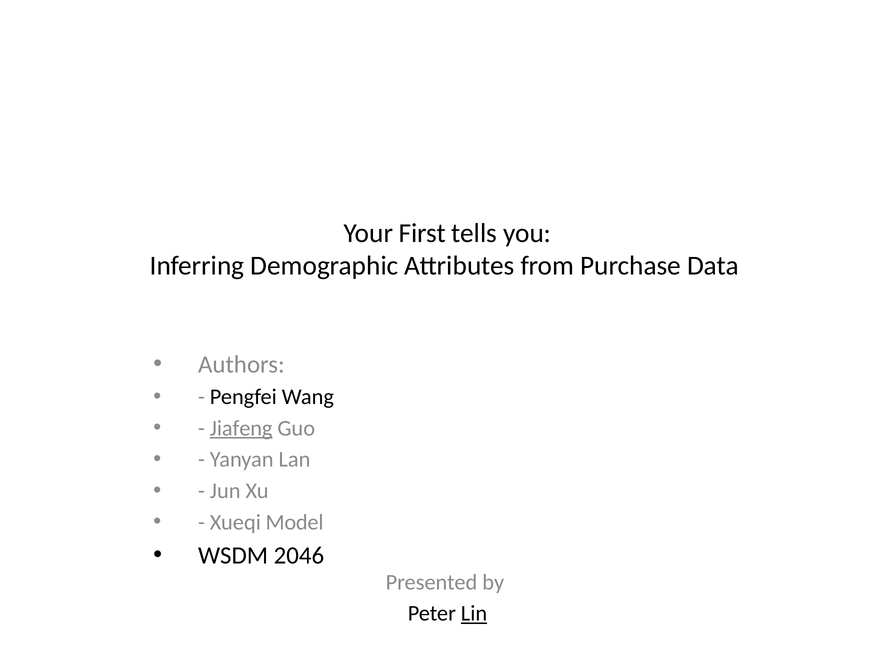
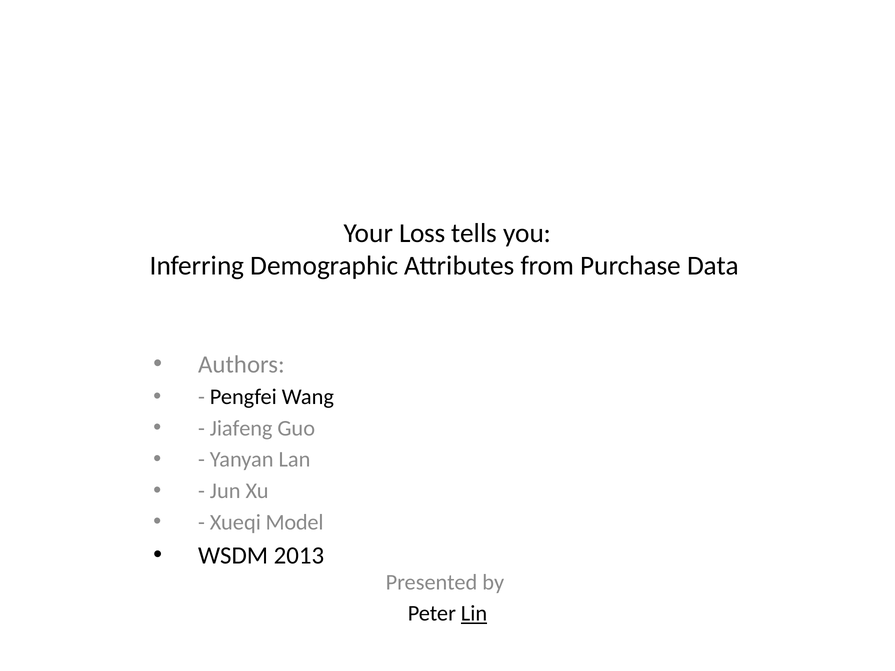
First: First -> Loss (422, 233)
Jiafeng underline: present -> none (241, 428)
2046: 2046 -> 2013 (299, 556)
